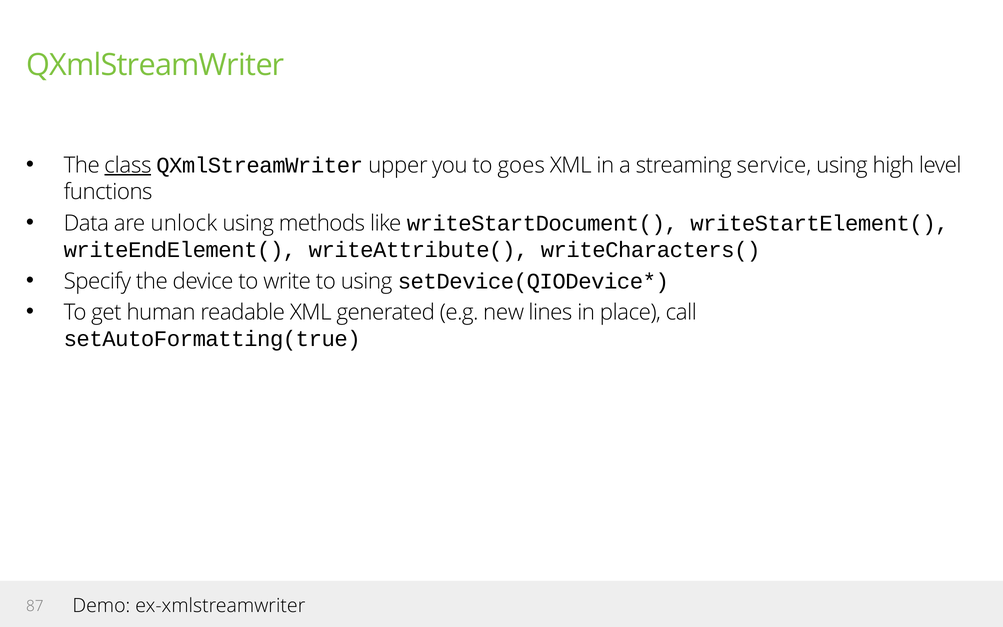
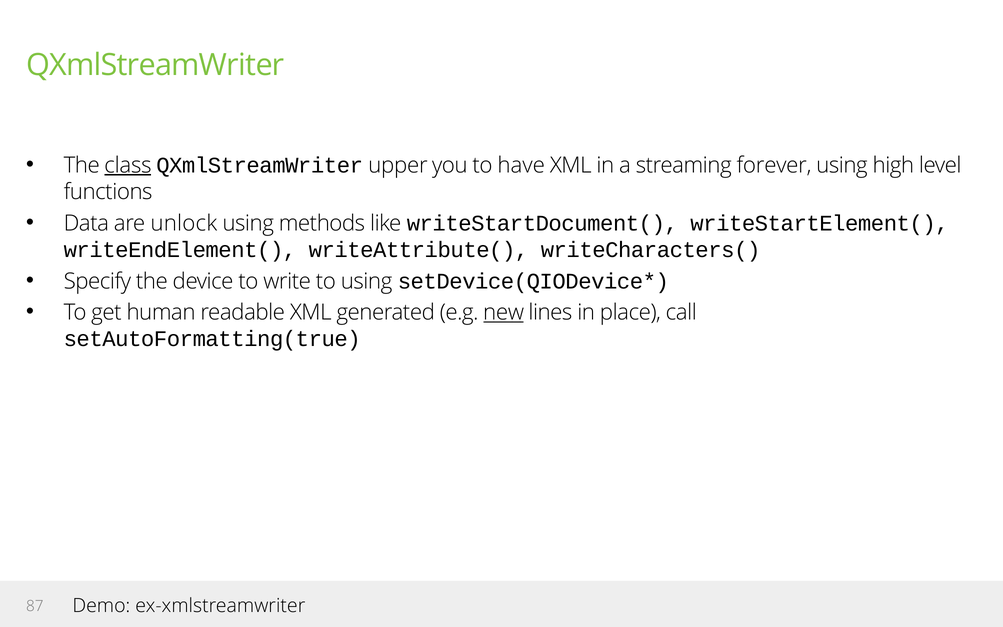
goes: goes -> have (521, 165)
service: service -> forever (774, 165)
new underline: none -> present (504, 312)
